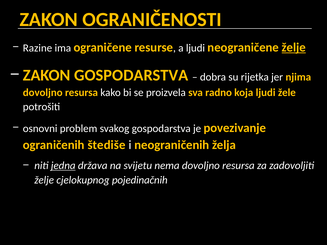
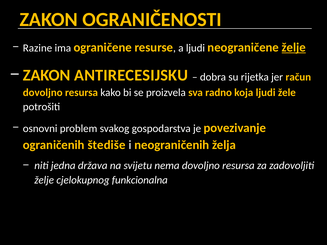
ZAKON GOSPODARSTVA: GOSPODARSTVA -> ANTIRECESIJSKU (131, 75)
njima: njima -> račun (298, 77)
jedna underline: present -> none (63, 166)
pojedinačnih: pojedinačnih -> funkcionalna (140, 180)
